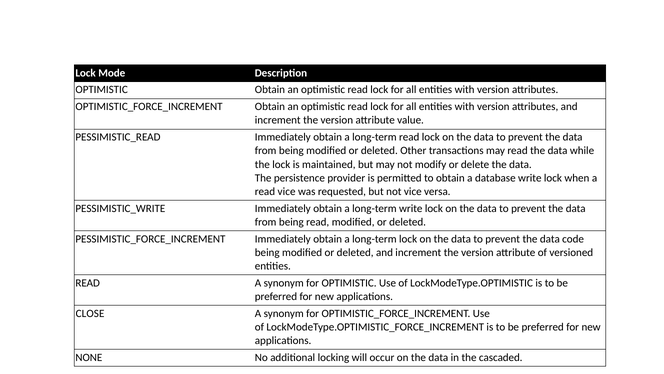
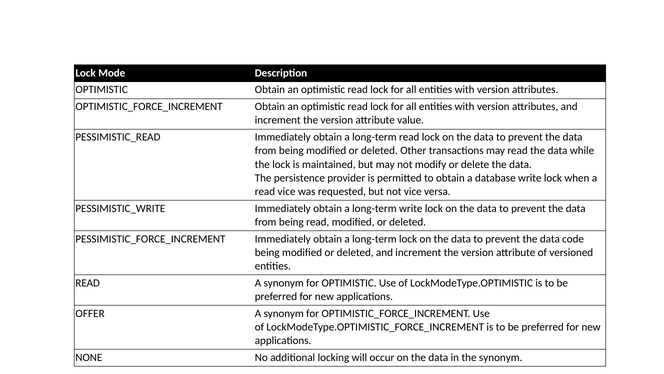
CLOSE: CLOSE -> OFFER (90, 313)
the cascaded: cascaded -> synonym (501, 357)
